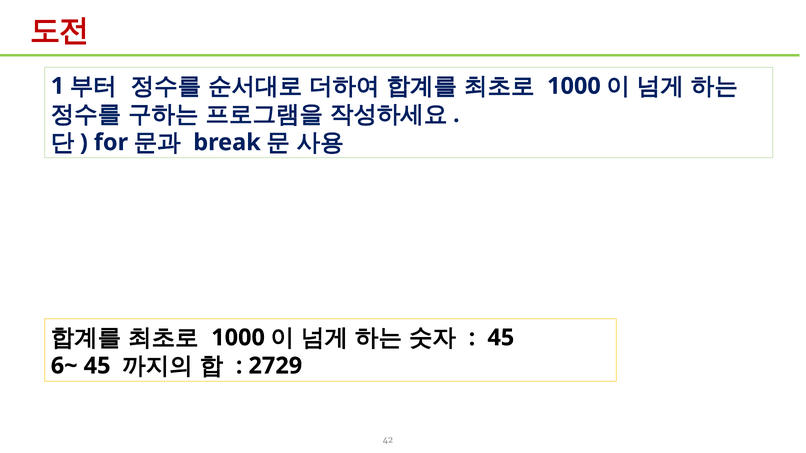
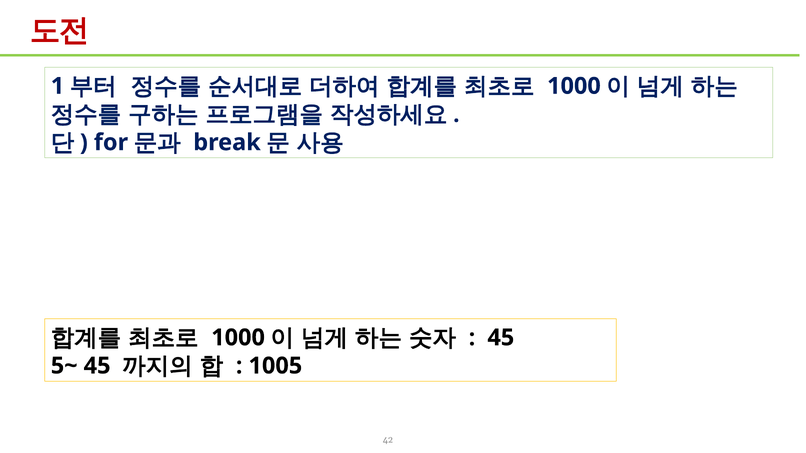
6~: 6~ -> 5~ (64, 366)
2729: 2729 -> 1005 (275, 366)
